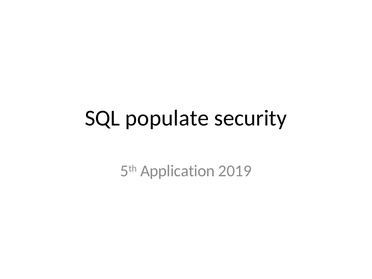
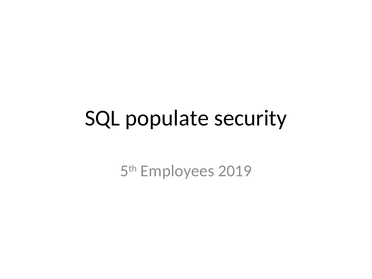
Application: Application -> Employees (177, 171)
